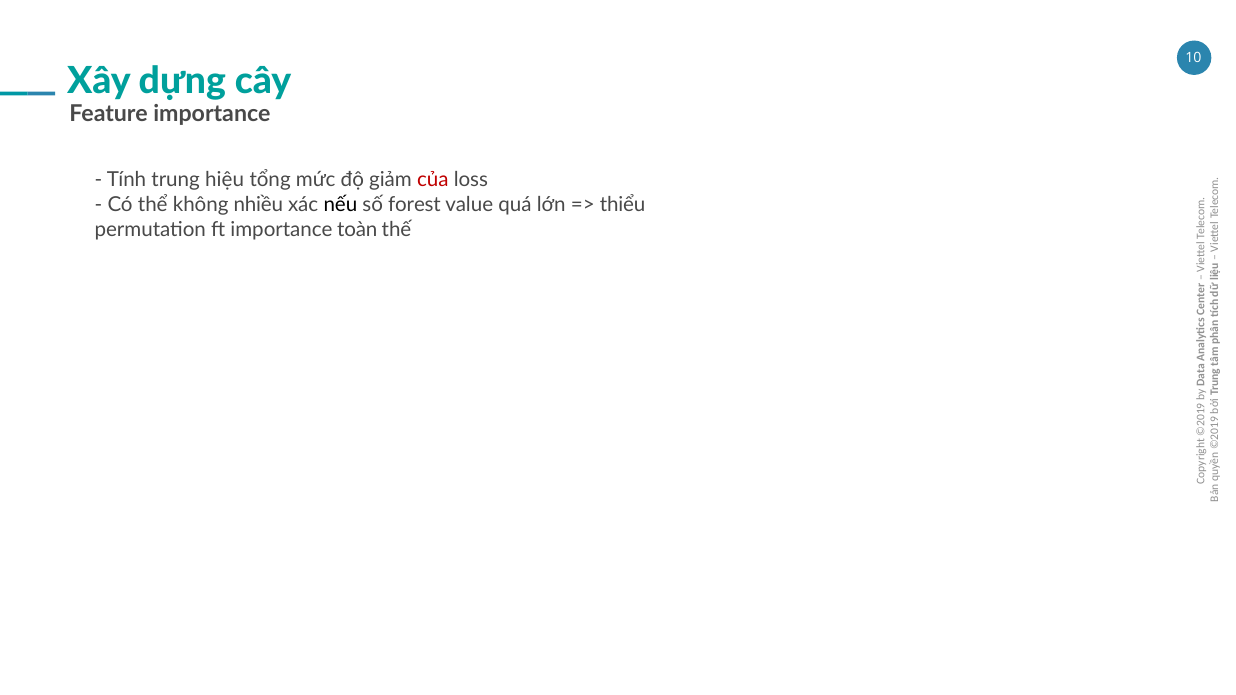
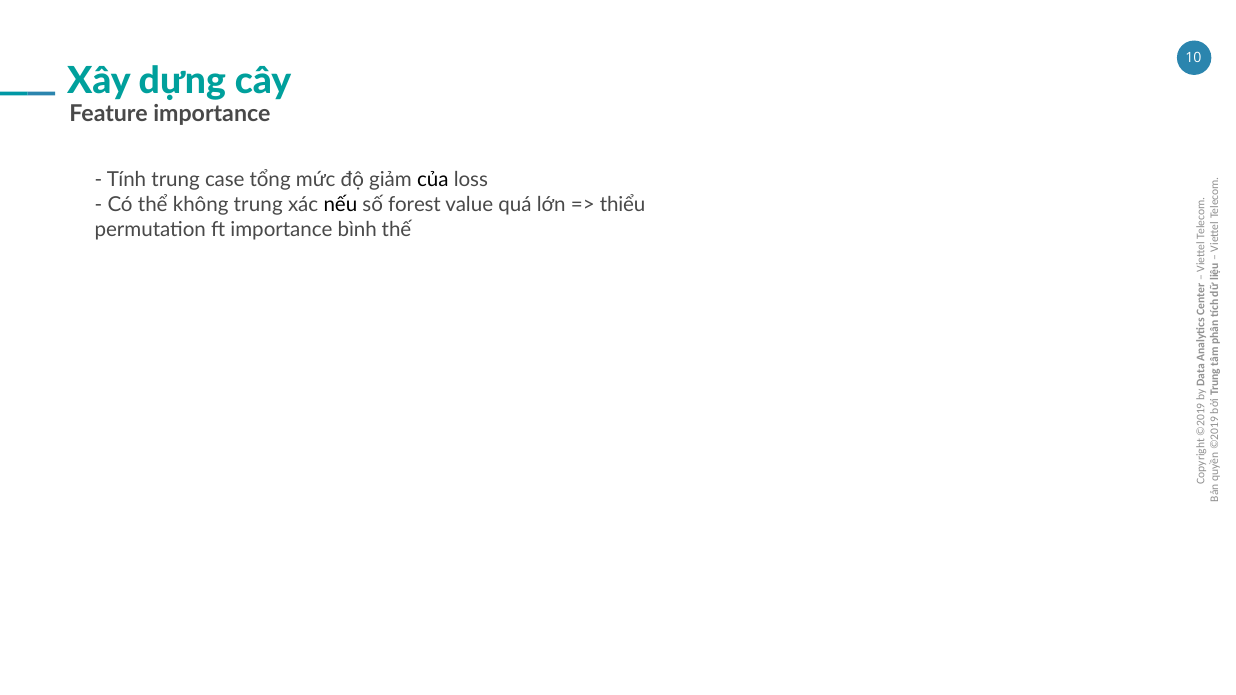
hiệu: hiệu -> case (225, 180)
của colour: red -> black (433, 180)
không nhiều: nhiều -> trung (258, 205)
toàn: toàn -> bình (357, 230)
